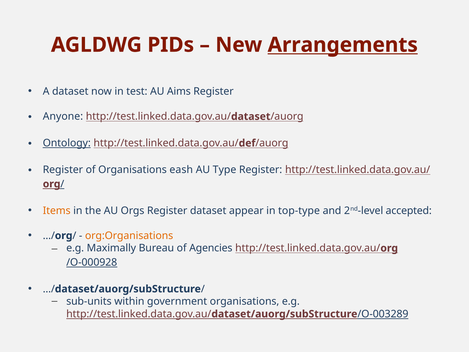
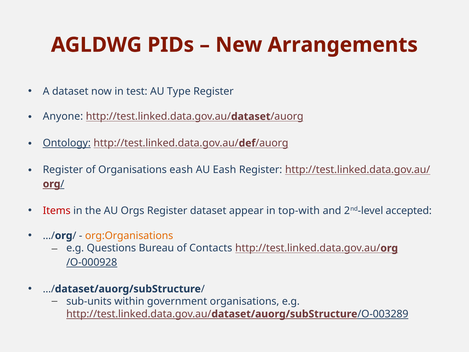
Arrangements underline: present -> none (343, 45)
Aims: Aims -> Type (179, 91)
AU Type: Type -> Eash (225, 170)
Items colour: orange -> red (57, 210)
top-type: top-type -> top-with (299, 210)
Maximally: Maximally -> Questions (111, 248)
Agencies: Agencies -> Contacts (211, 248)
